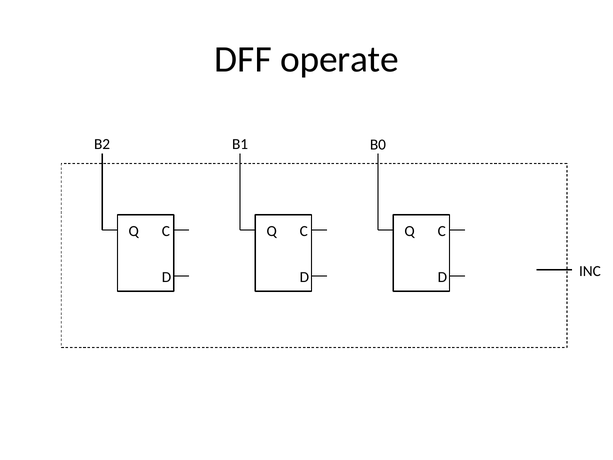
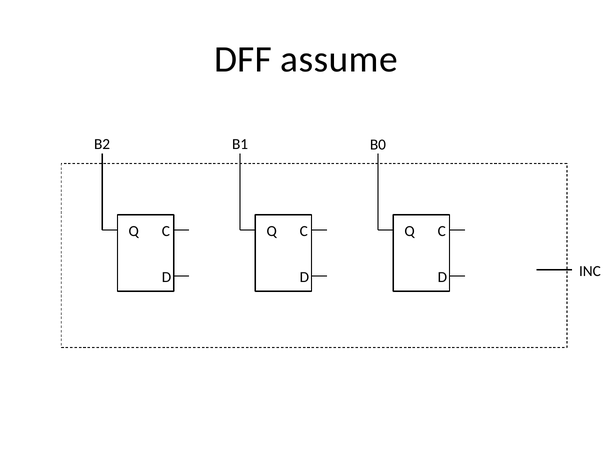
operate: operate -> assume (339, 59)
